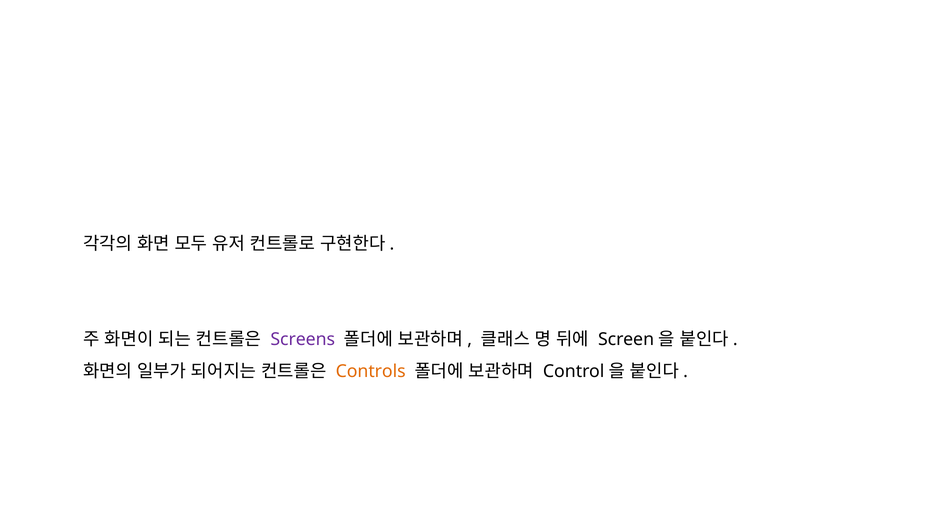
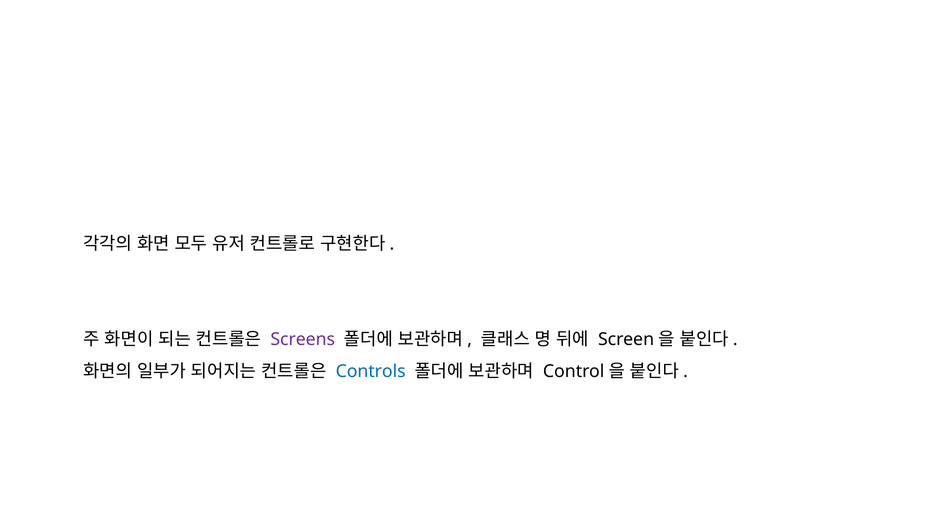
Controls colour: orange -> blue (371, 371)
